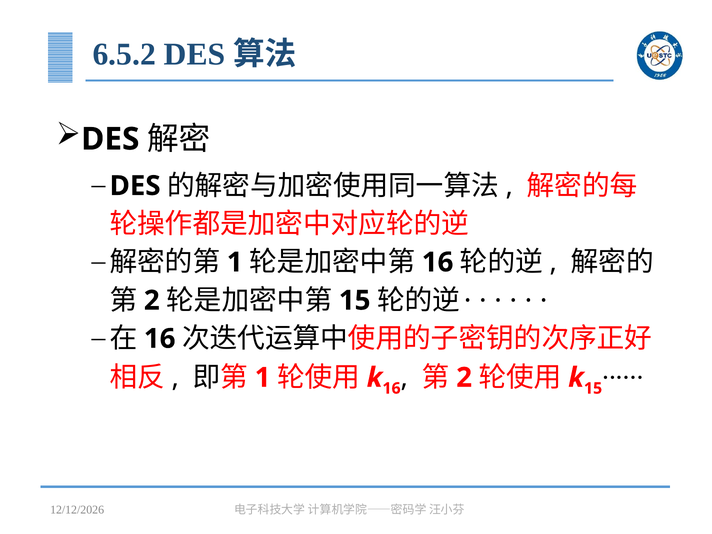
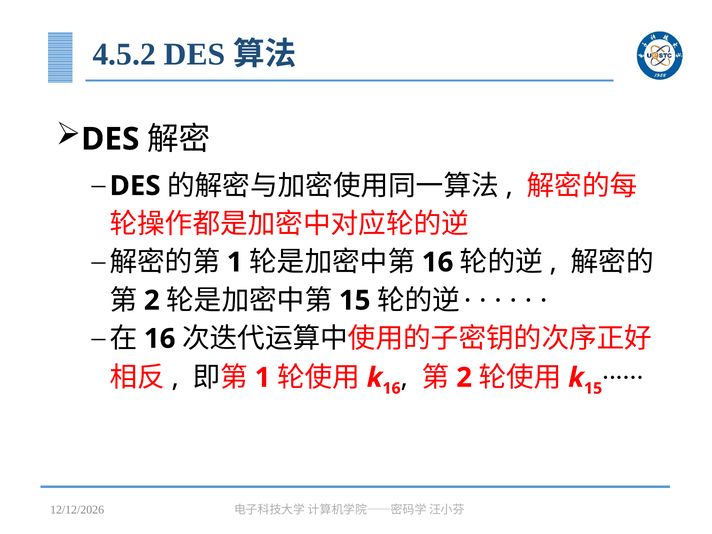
6.5.2: 6.5.2 -> 4.5.2 (124, 54)
